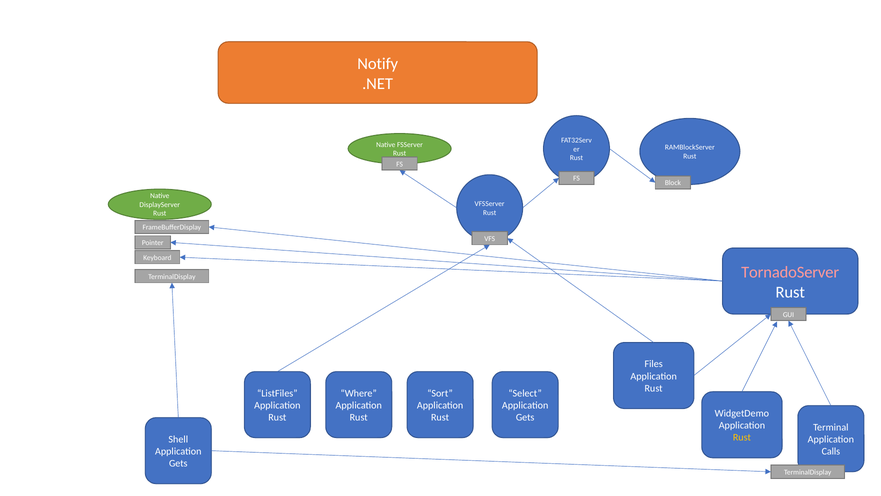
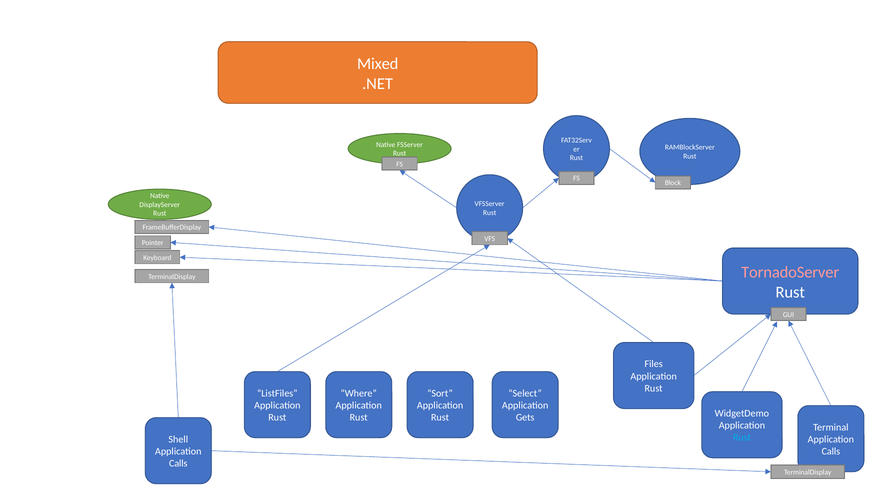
Notify: Notify -> Mixed (378, 64)
Rust colour: yellow -> light blue (742, 437)
Gets: Gets -> Calls (178, 463)
